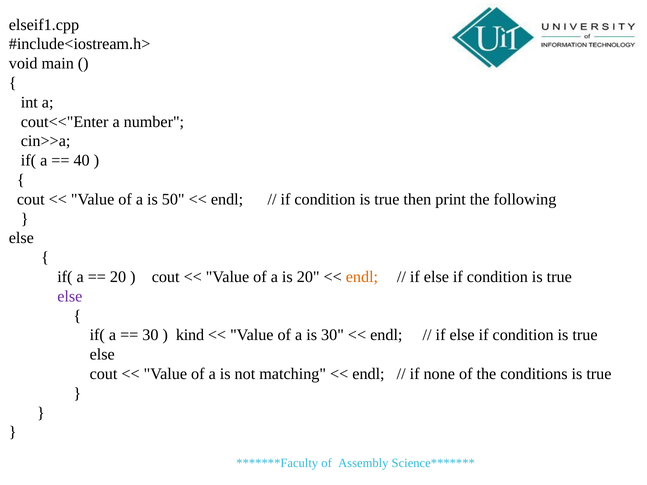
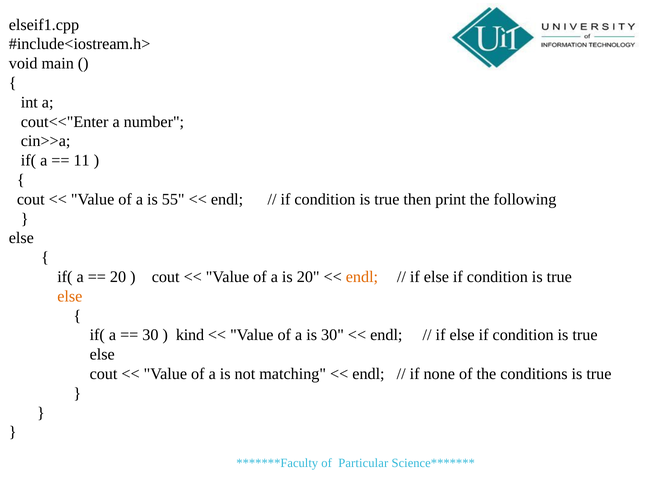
40: 40 -> 11 (82, 161)
50: 50 -> 55 (173, 199)
else colour: purple -> orange (70, 297)
Assembly: Assembly -> Particular (363, 464)
